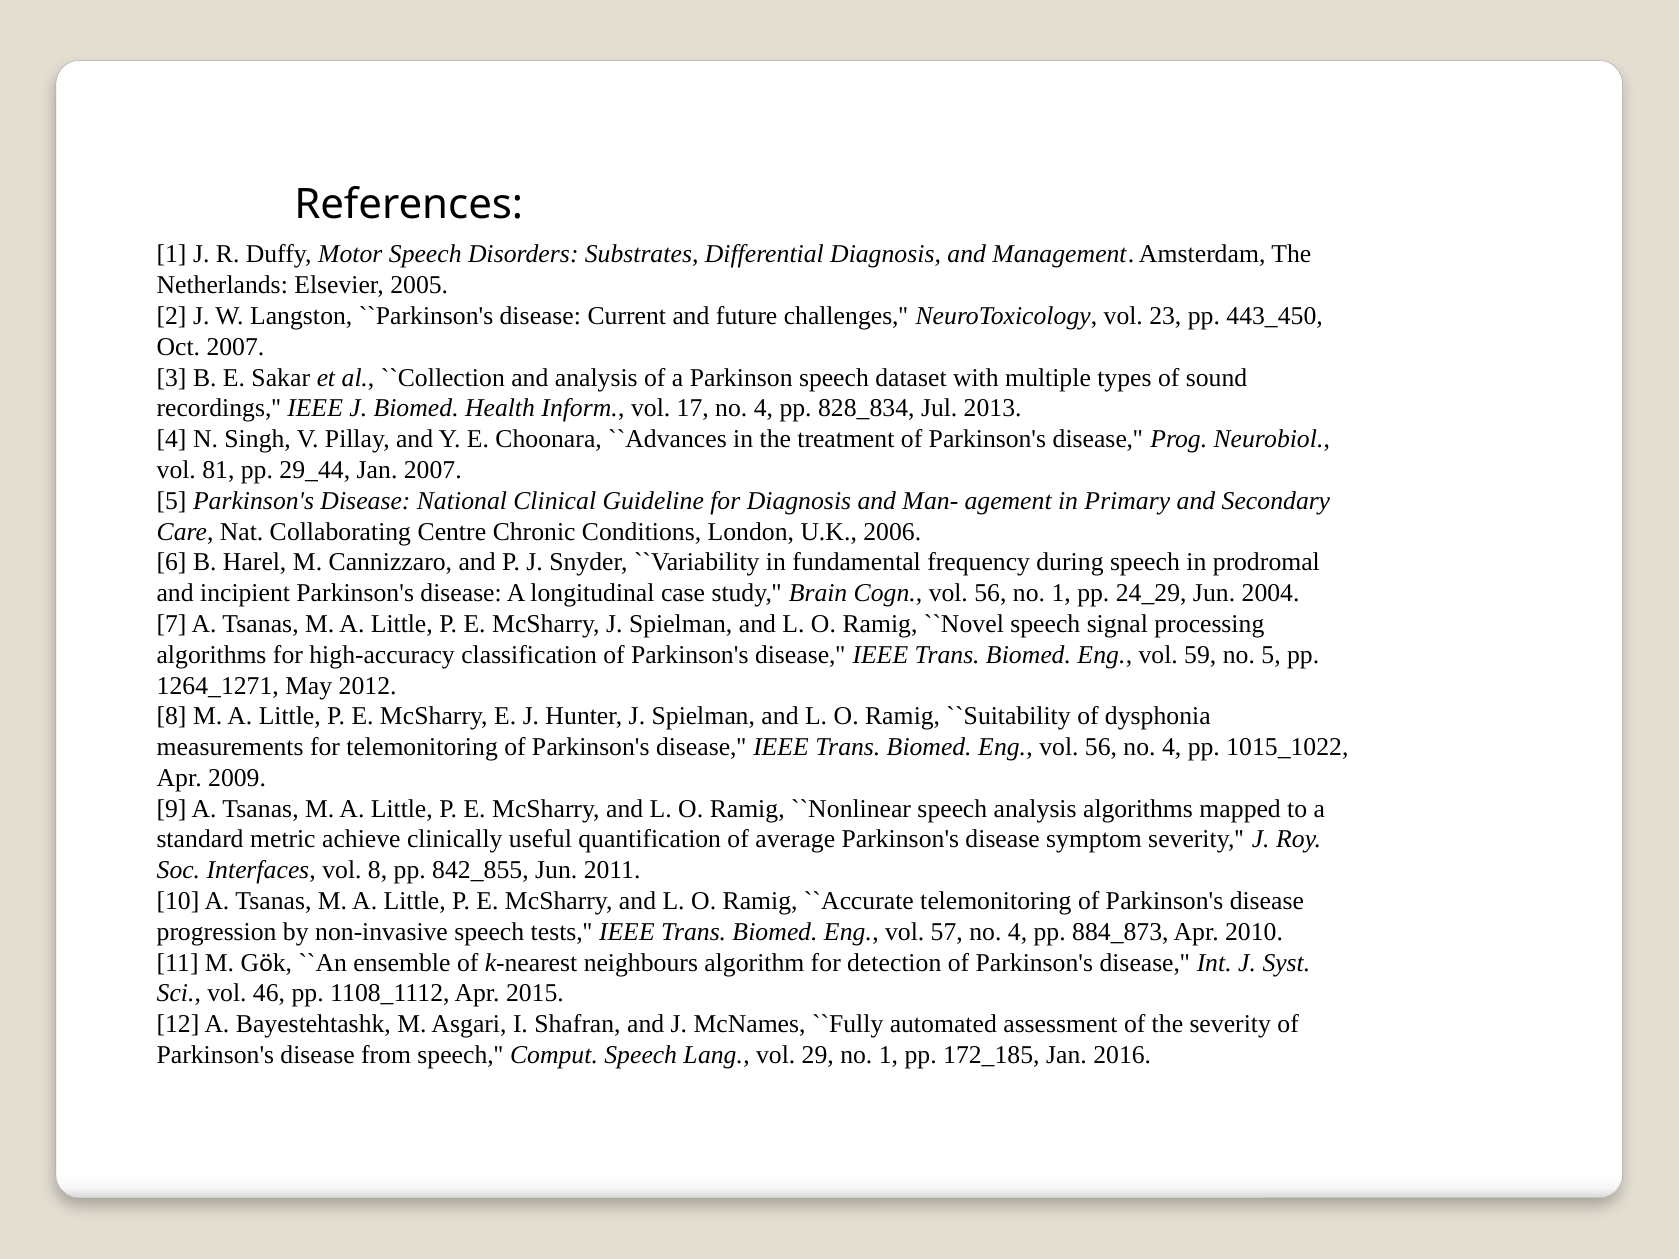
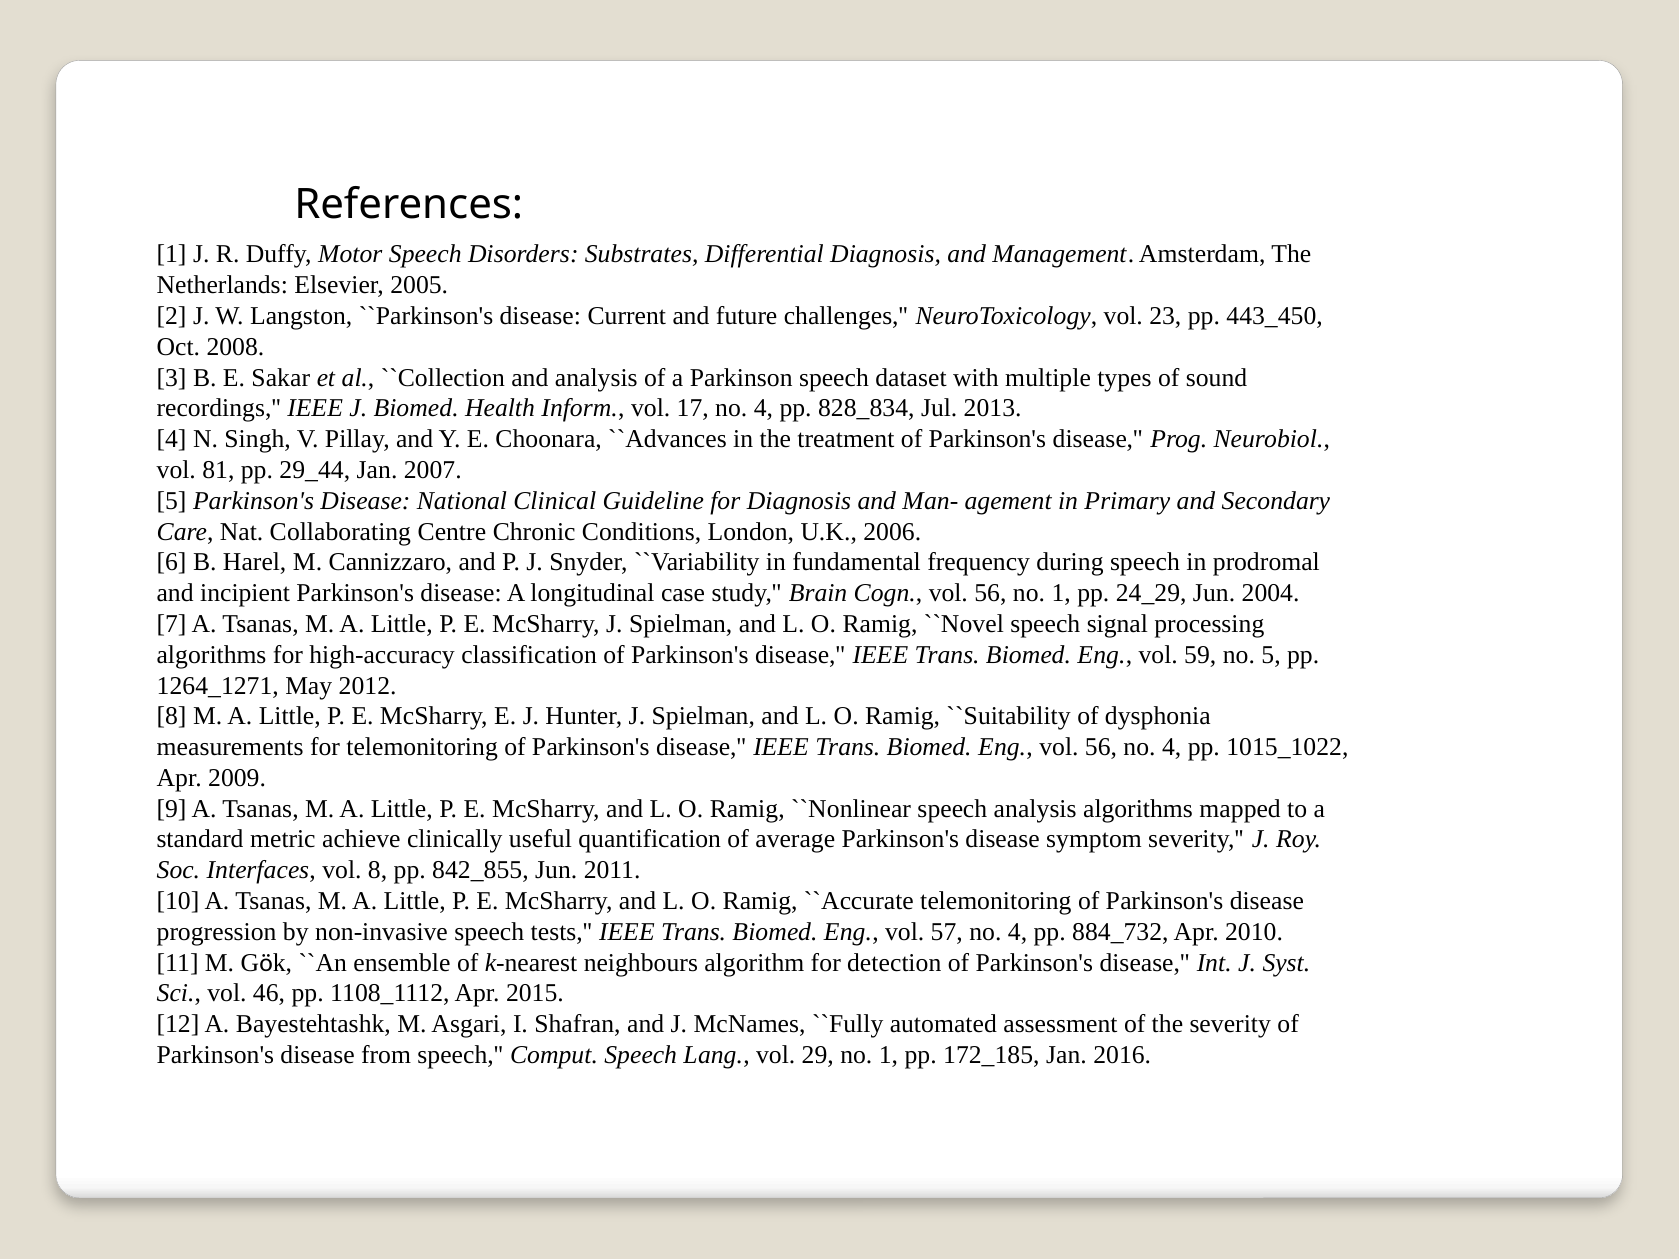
Oct 2007: 2007 -> 2008 (235, 347)
884_873: 884_873 -> 884_732 (1120, 932)
